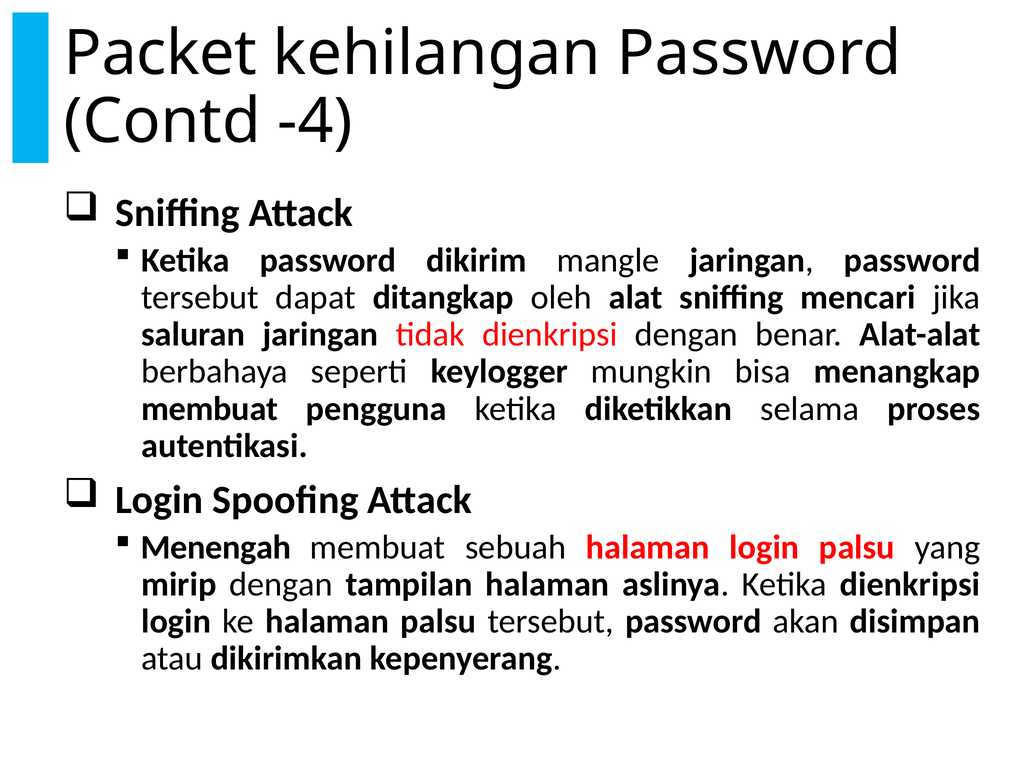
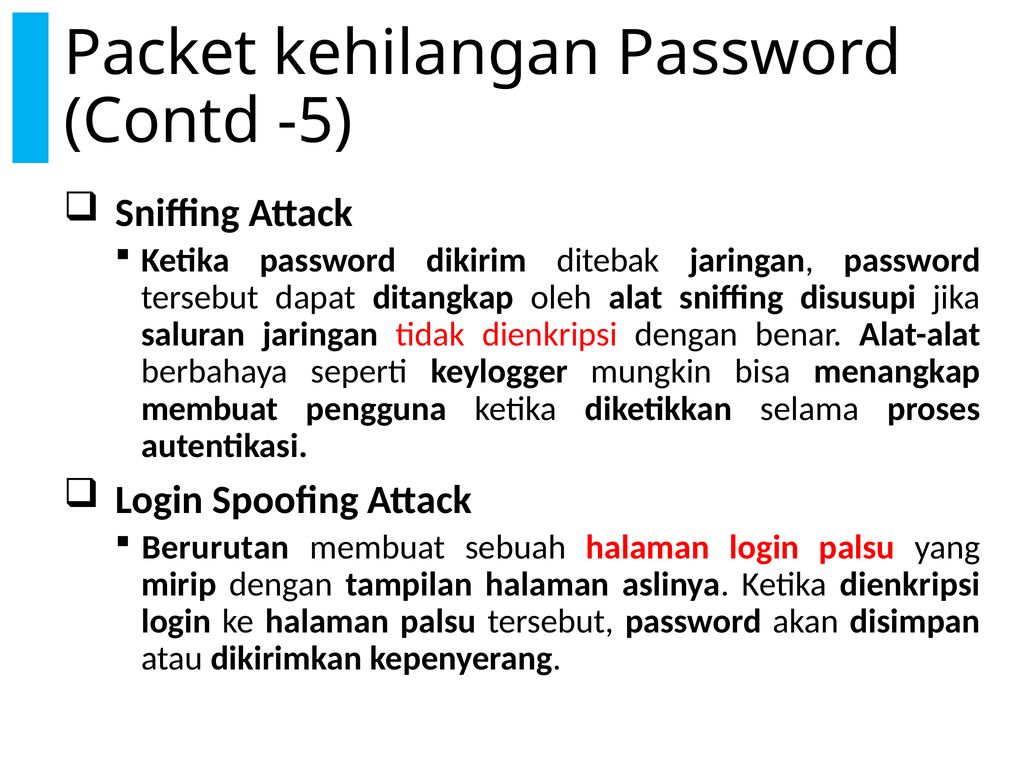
-4: -4 -> -5 (315, 121)
mangle: mangle -> ditebak (608, 261)
mencari: mencari -> disusupi (858, 298)
Menengah: Menengah -> Berurutan (216, 548)
